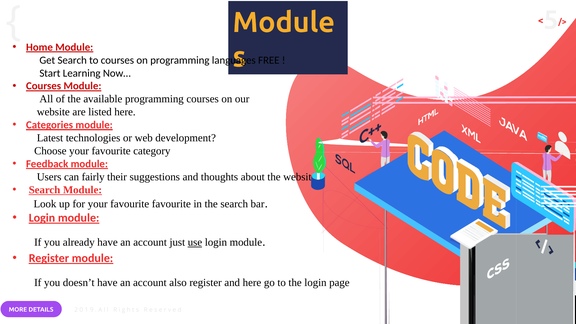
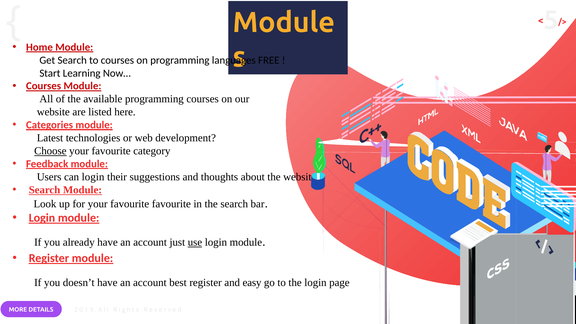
Choose underline: none -> present (50, 151)
can fairly: fairly -> login (93, 177)
also: also -> best (178, 283)
and here: here -> easy (252, 283)
